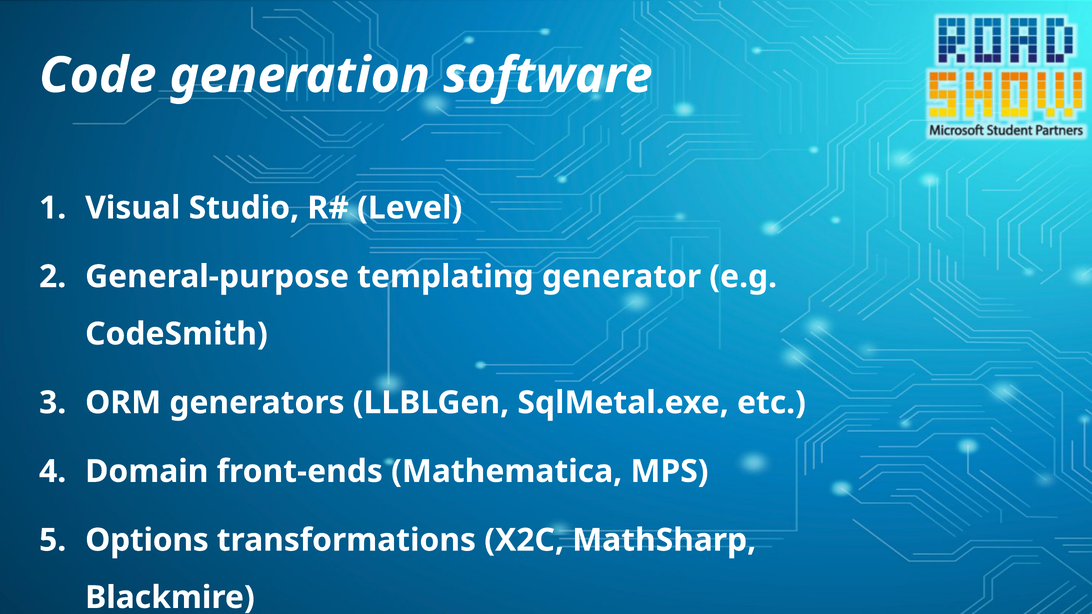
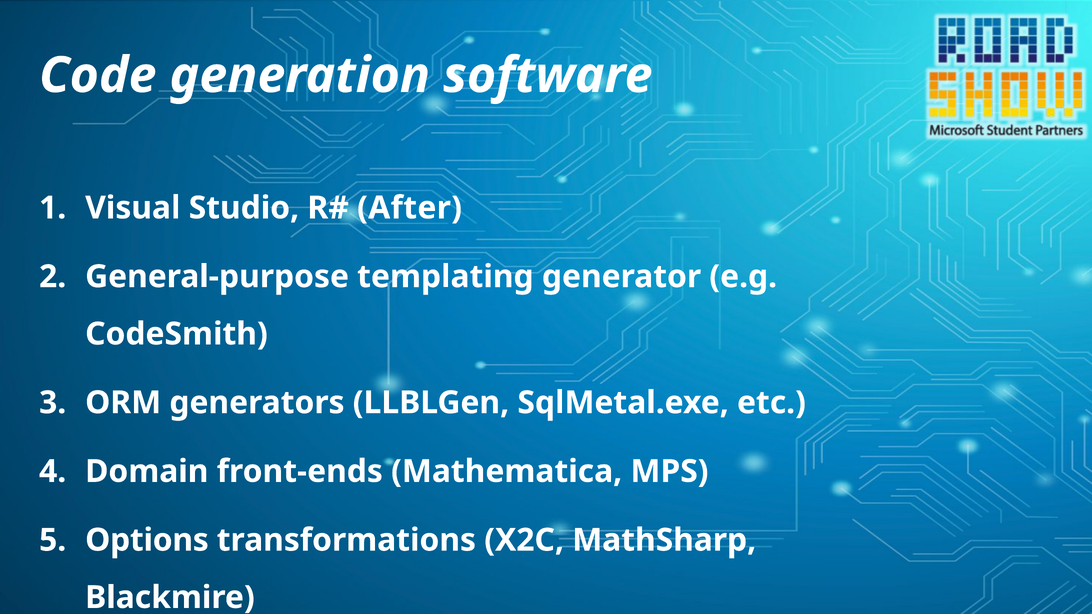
Level: Level -> After (410, 208)
